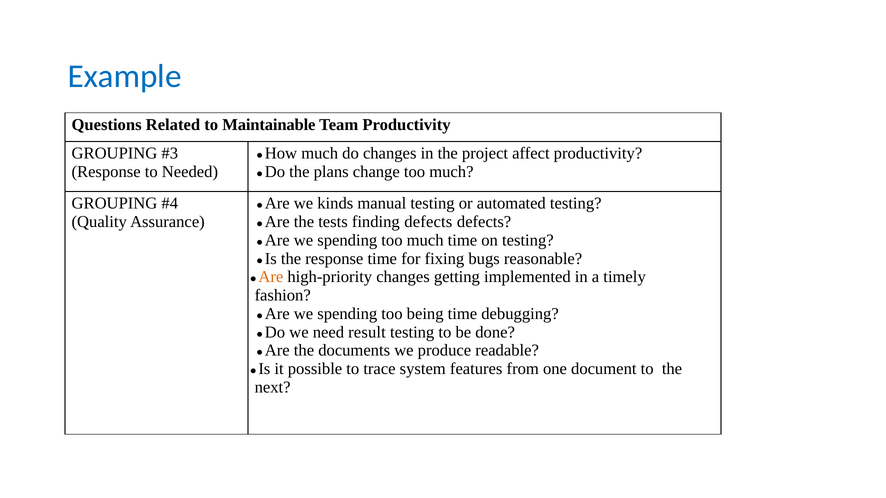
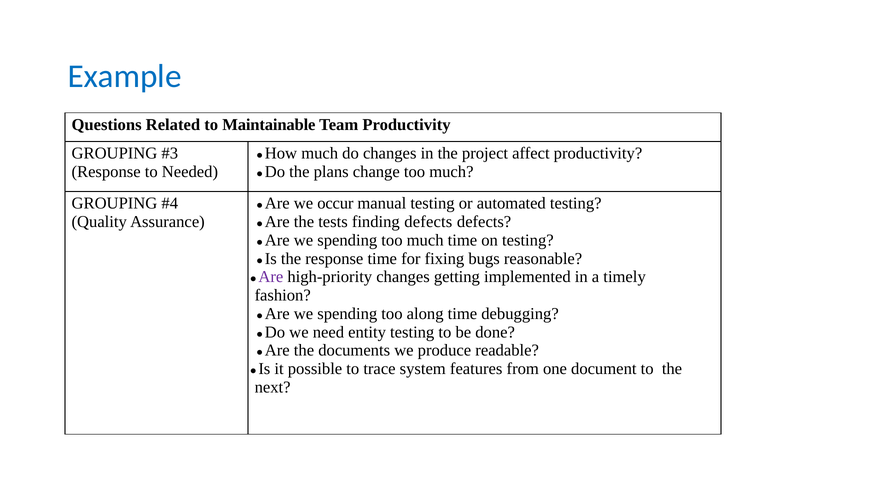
kinds: kinds -> occur (335, 204)
Are colour: orange -> purple (271, 277)
being: being -> along (425, 314)
result: result -> entity (367, 332)
